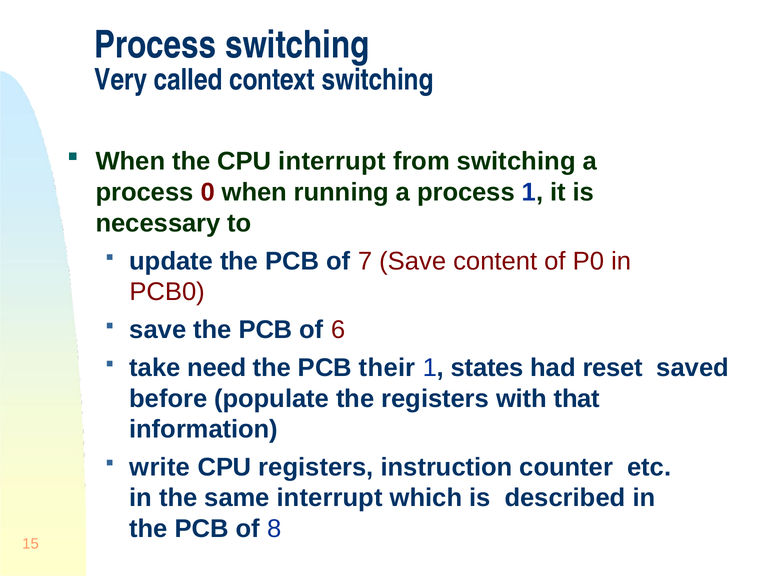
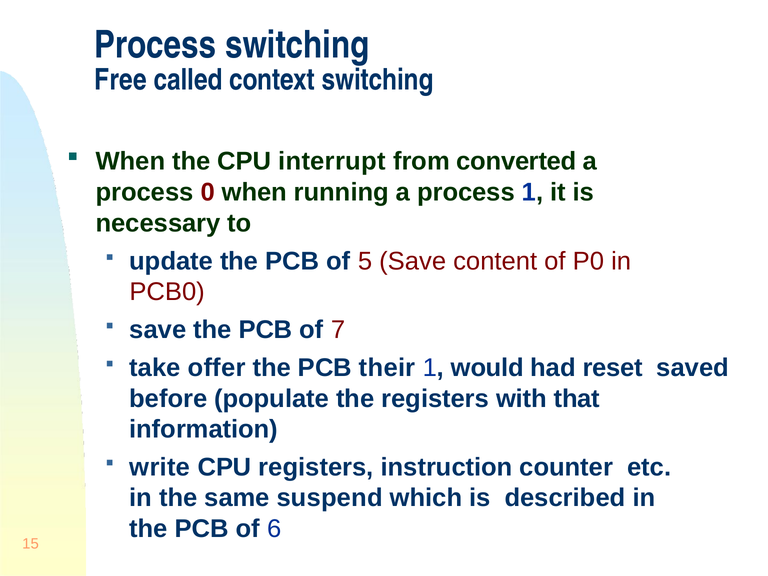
Very: Very -> Free (121, 80)
from switching: switching -> converted (516, 161)
7: 7 -> 5 (365, 261)
6: 6 -> 7 (338, 330)
need: need -> offer (217, 368)
states: states -> would (487, 368)
same interrupt: interrupt -> suspend (330, 498)
8: 8 -> 6 (274, 529)
